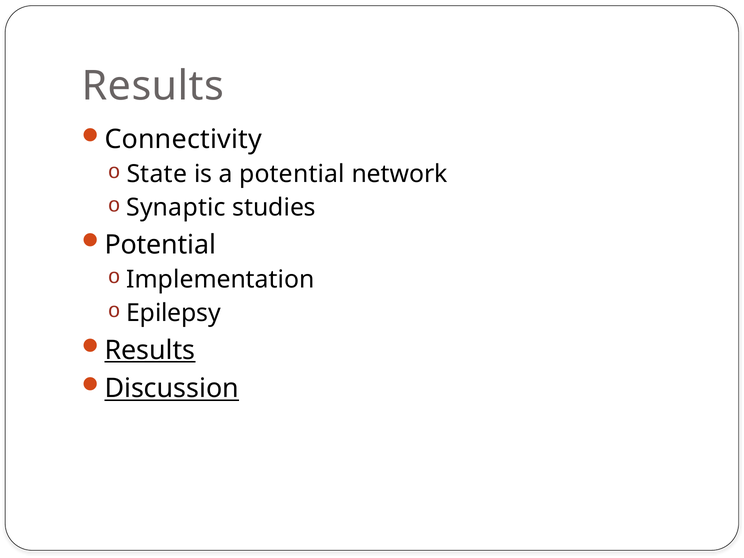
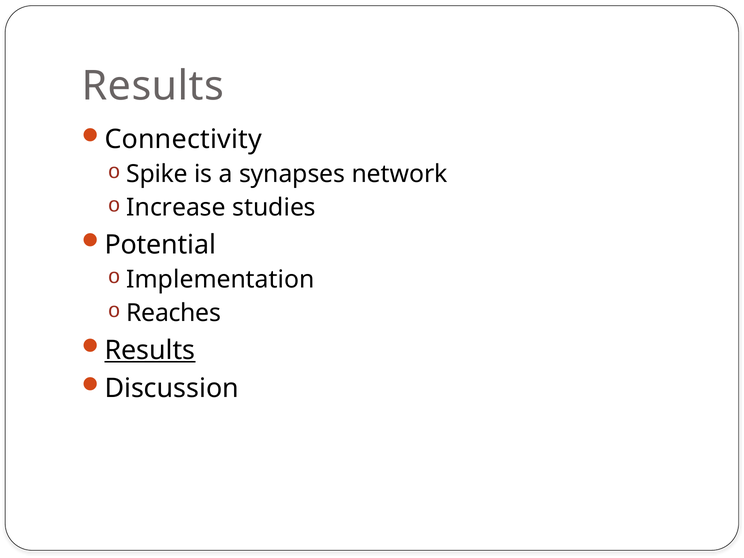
State: State -> Spike (157, 174)
a potential: potential -> synapses (292, 174)
Synaptic: Synaptic -> Increase (176, 208)
Epilepsy: Epilepsy -> Reaches (174, 313)
Discussion underline: present -> none (172, 389)
